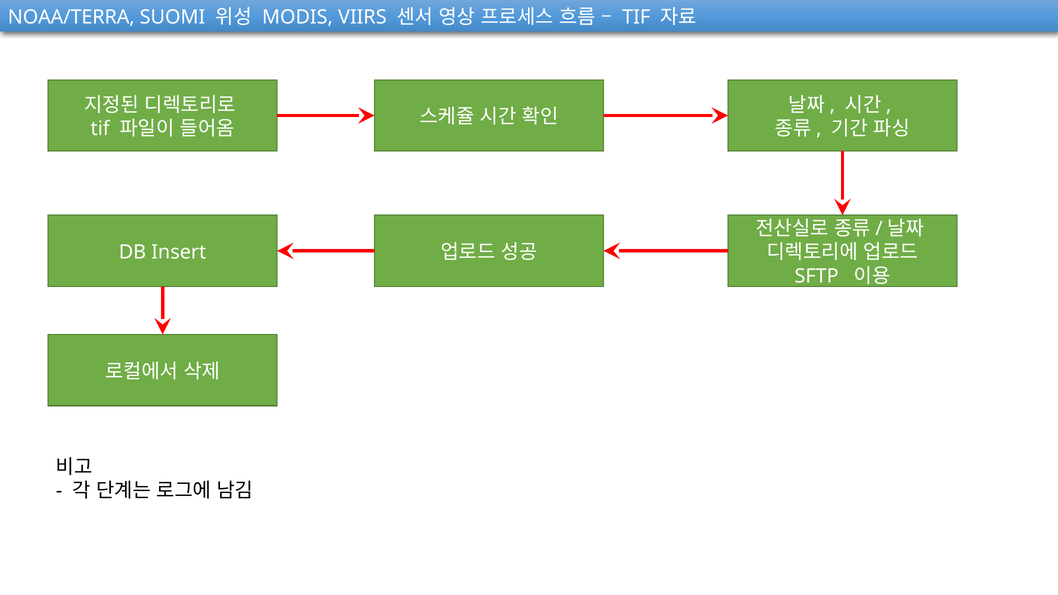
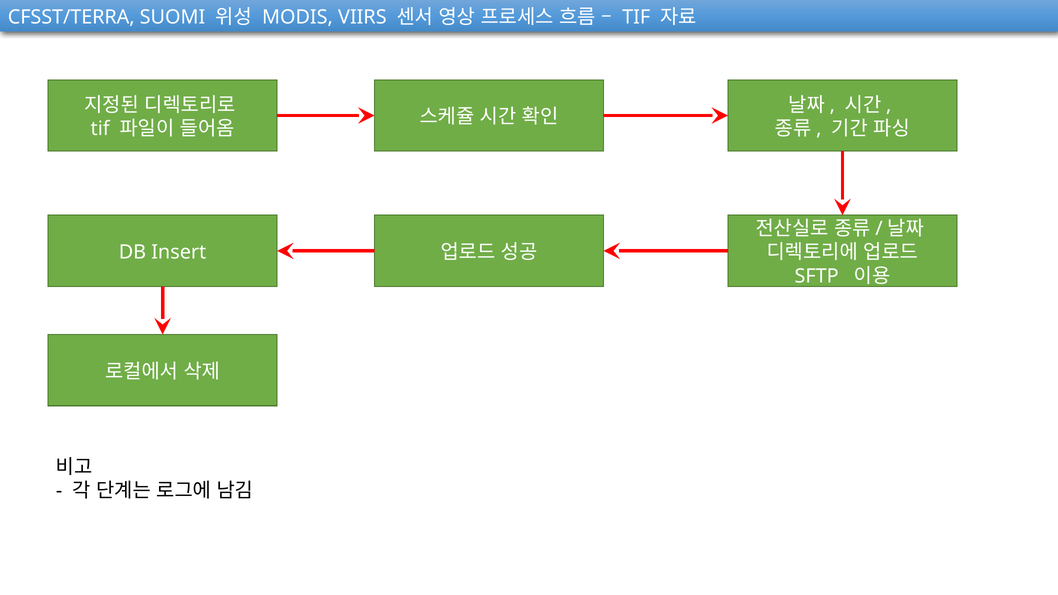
NOAA/TERRA: NOAA/TERRA -> CFSST/TERRA (71, 17)
